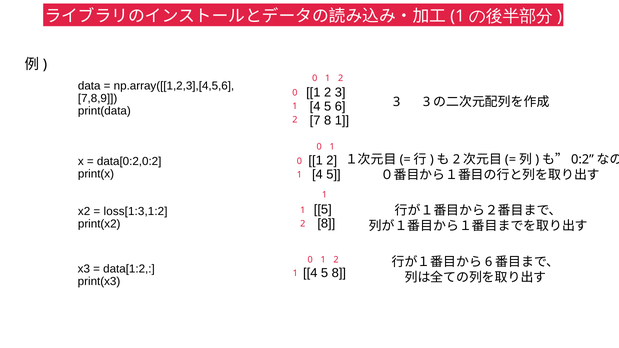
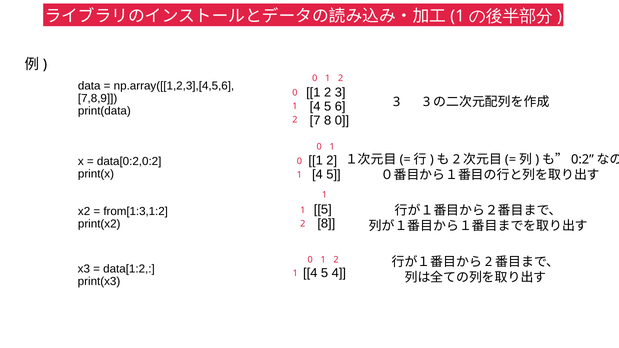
8 1: 1 -> 0 (342, 120)
loss[1:3,1:2: loss[1:3,1:2 -> from[1:3,1:2 (136, 211)
6: 6 -> 2 (489, 262)
4 5 8: 8 -> 4 (339, 273)
